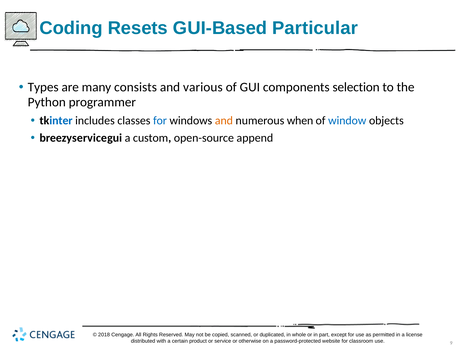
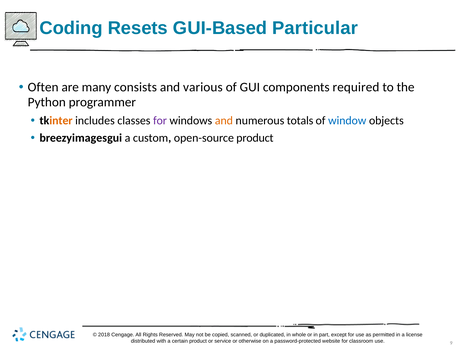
Types: Types -> Often (43, 87)
selection: selection -> required (356, 87)
inter colour: blue -> orange (61, 120)
for colour: blue -> purple (160, 120)
when: when -> totals (300, 120)
breezy service: service -> images (90, 138)
open-source append: append -> product (255, 138)
